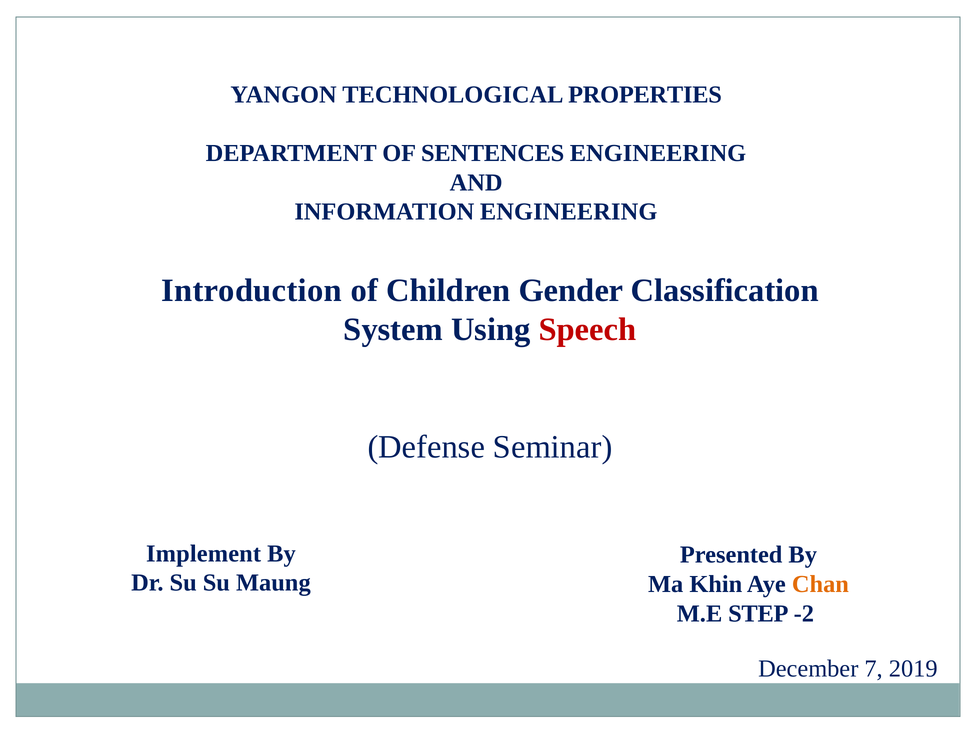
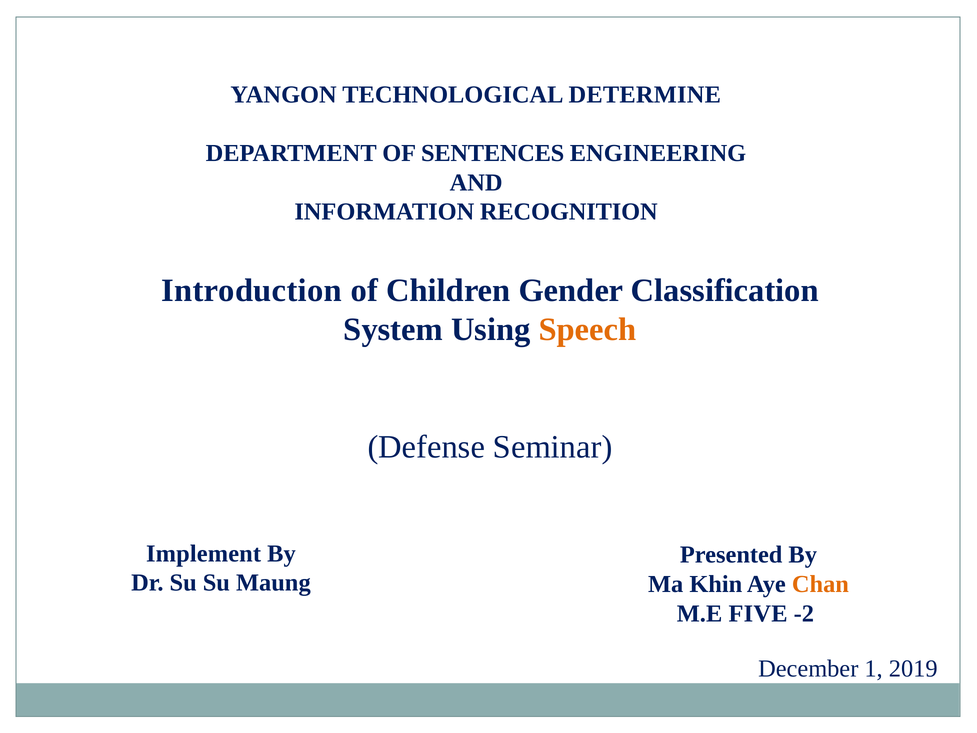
PROPERTIES: PROPERTIES -> DETERMINE (645, 94)
INFORMATION ENGINEERING: ENGINEERING -> RECOGNITION (569, 212)
Speech colour: red -> orange (588, 330)
STEP: STEP -> FIVE (758, 613)
7: 7 -> 1 (874, 668)
